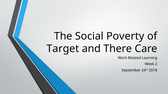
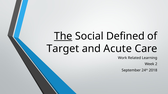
The underline: none -> present (63, 36)
Poverty: Poverty -> Defined (125, 36)
There: There -> Acute (118, 49)
